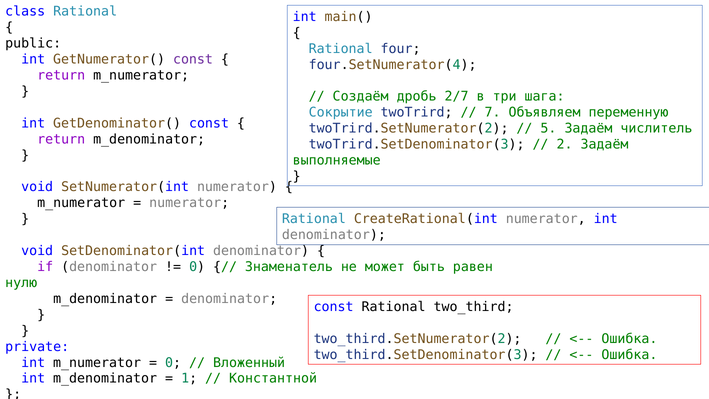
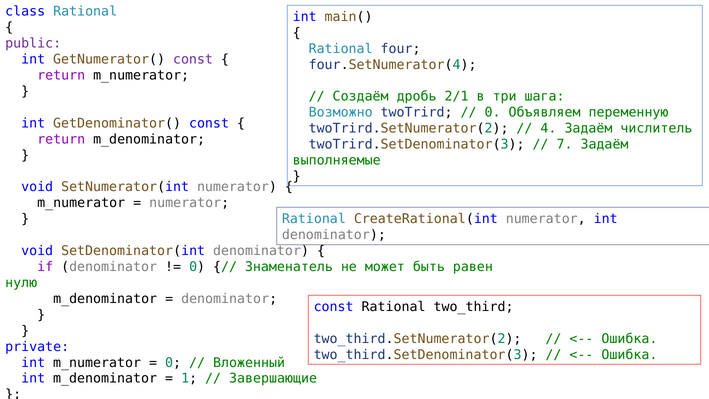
public colour: black -> purple (33, 43)
2/7: 2/7 -> 2/1 (457, 96)
Сокрытие: Сокрытие -> Возможно (341, 112)
7: 7 -> 0 (493, 112)
5: 5 -> 4 (548, 128)
2: 2 -> 7 (565, 144)
Константной: Константной -> Завершающие (273, 378)
